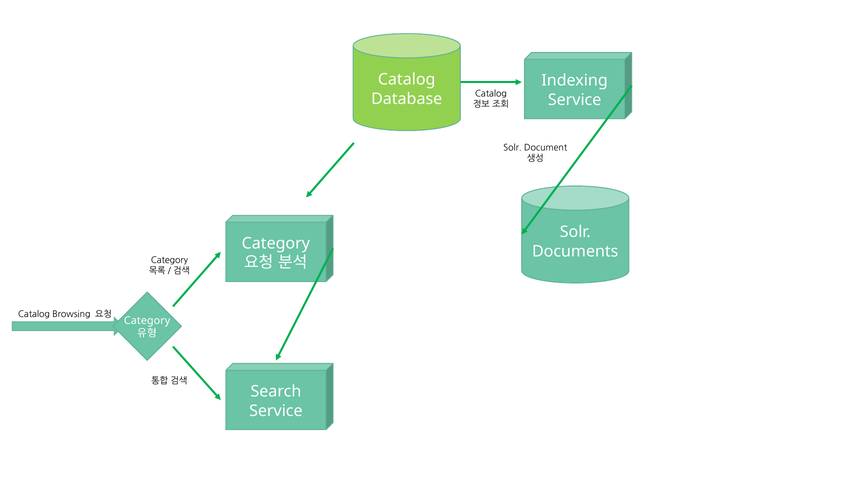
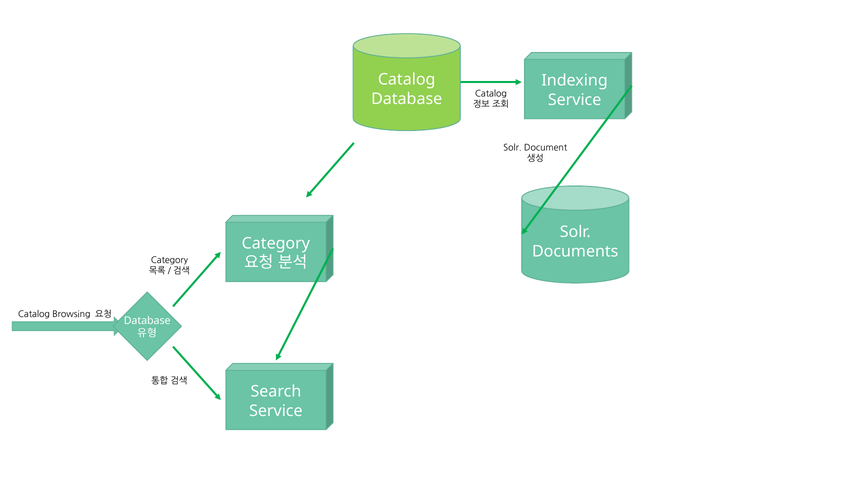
Category: Category -> Database (147, 321)
